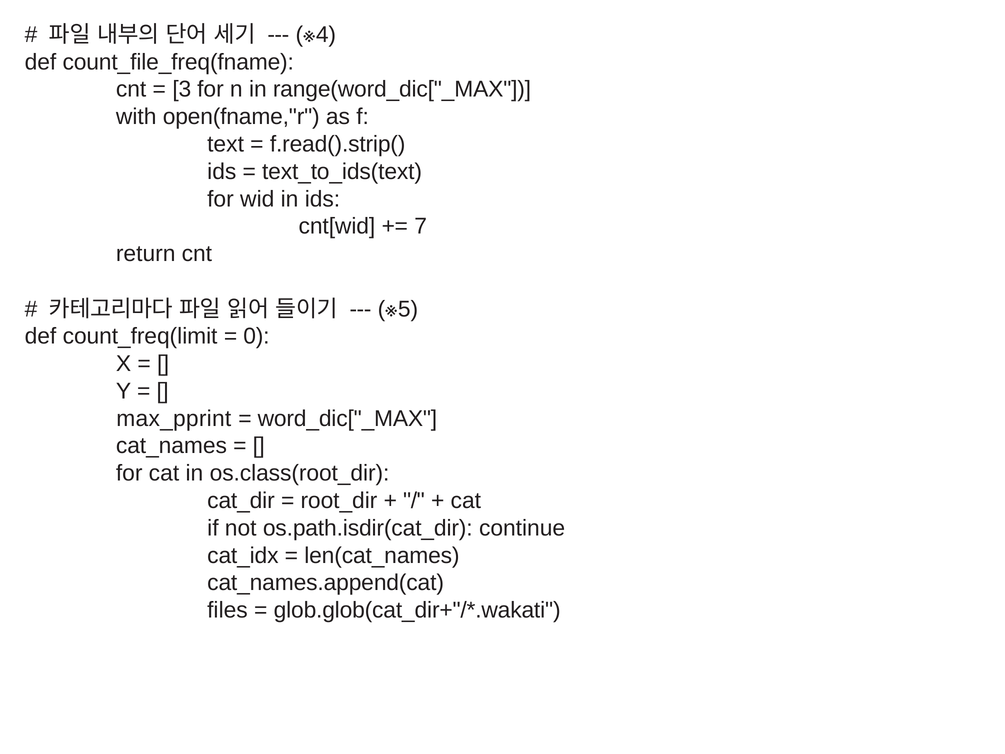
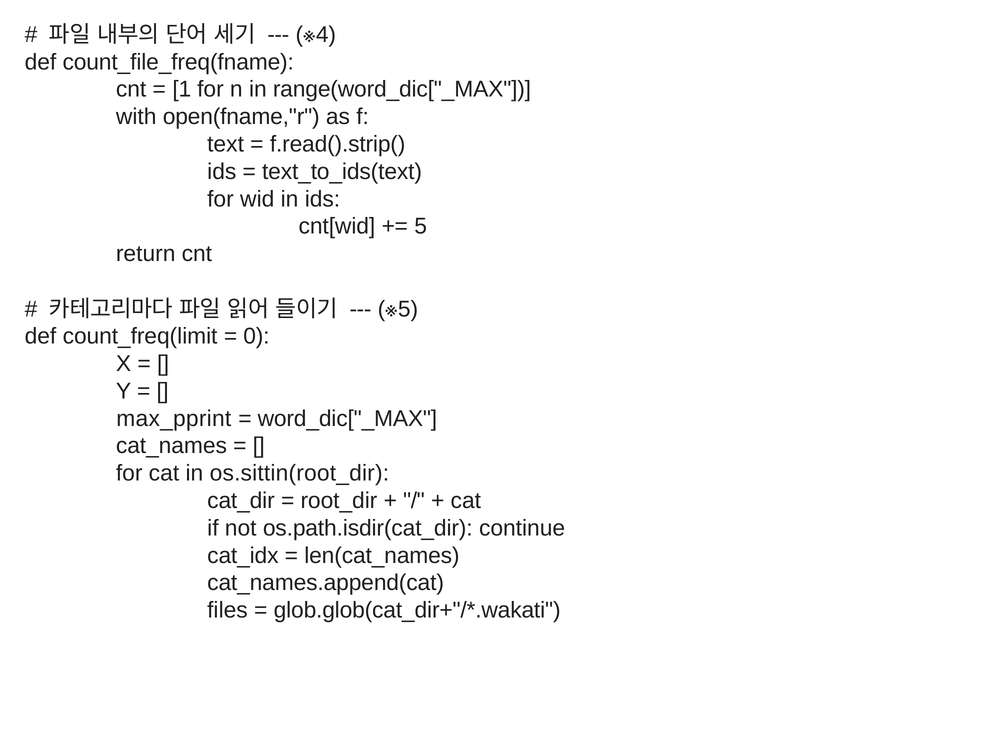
3: 3 -> 1 (182, 89)
7: 7 -> 5 (421, 226)
os.class(root_dir: os.class(root_dir -> os.sittin(root_dir (299, 473)
